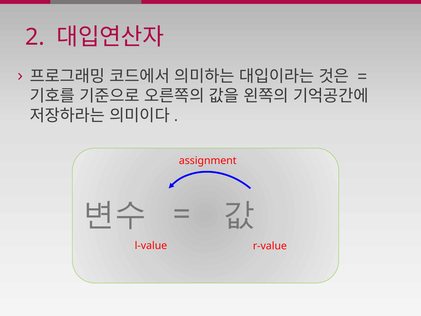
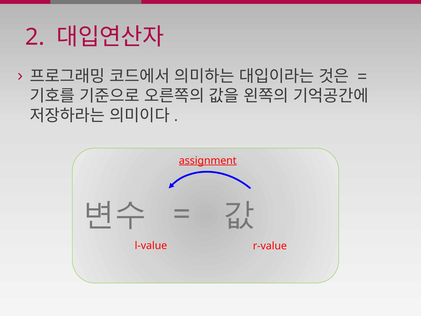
assignment underline: none -> present (208, 160)
